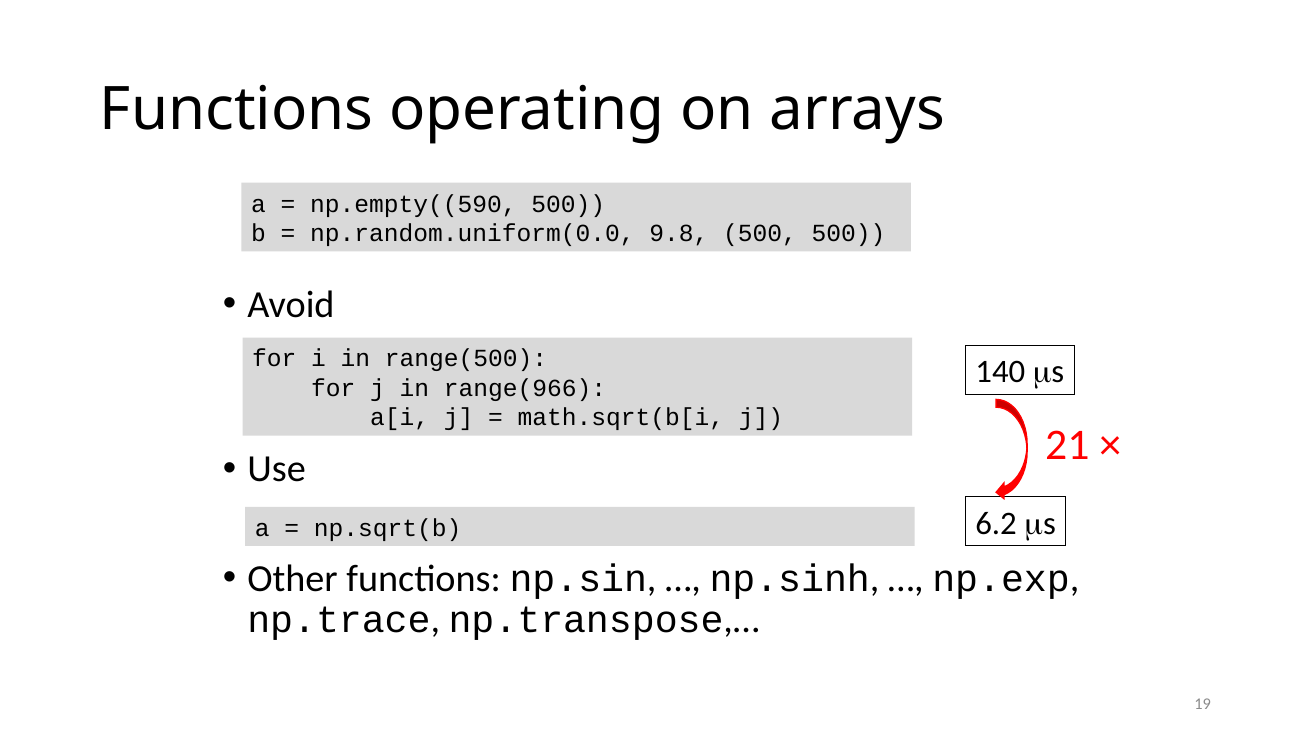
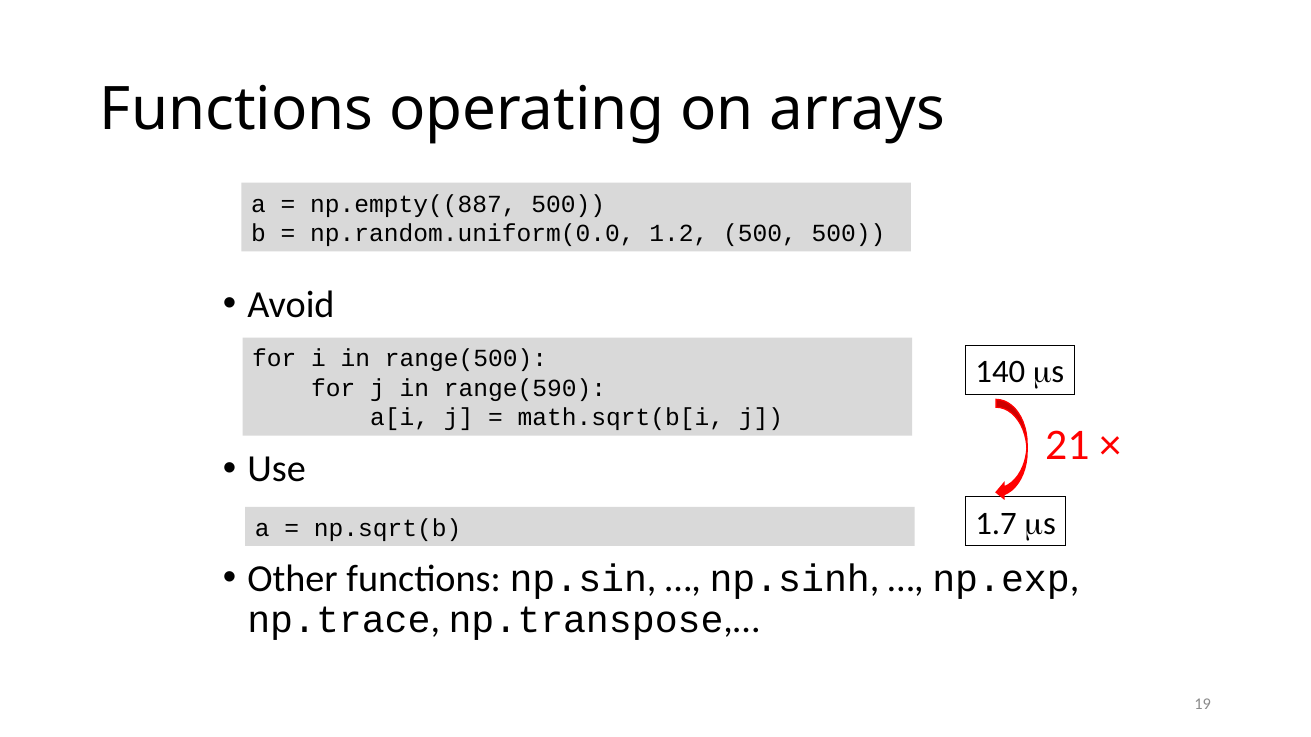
np.empty((590: np.empty((590 -> np.empty((887 (413, 204)
9.8: 9.8 -> 1.2 (679, 234)
range(966: range(966 -> range(590 (525, 389)
6.2: 6.2 -> 1.7 (996, 524)
